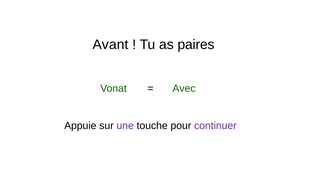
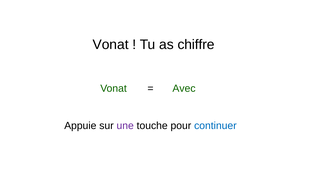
Avant: Avant -> Vonat (111, 45)
paires: paires -> chiffre (196, 45)
continuer colour: purple -> blue (215, 126)
